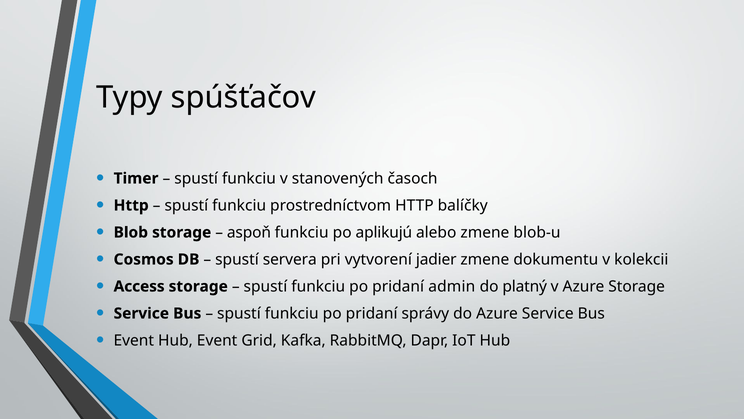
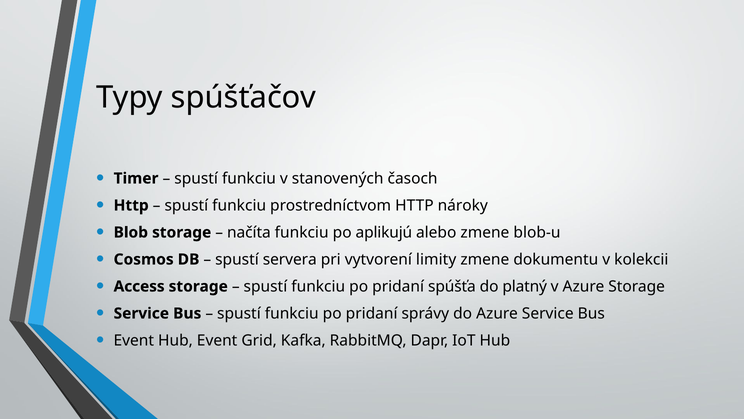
balíčky: balíčky -> nároky (463, 205)
aspoň: aspoň -> načíta (249, 232)
jadier: jadier -> limity (436, 259)
admin: admin -> spúšťa (452, 286)
